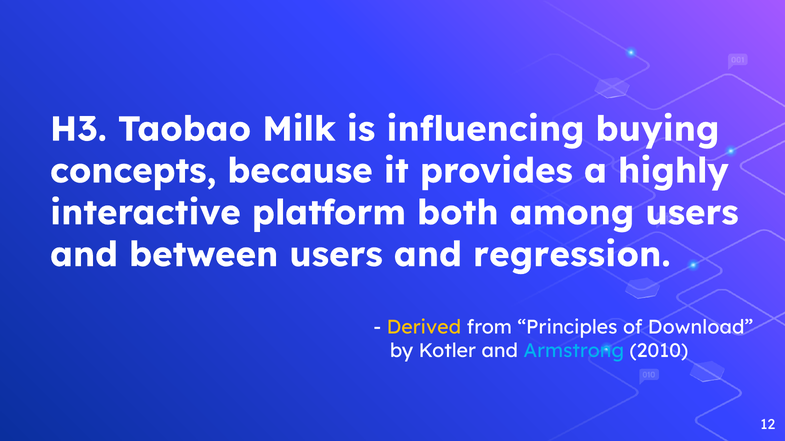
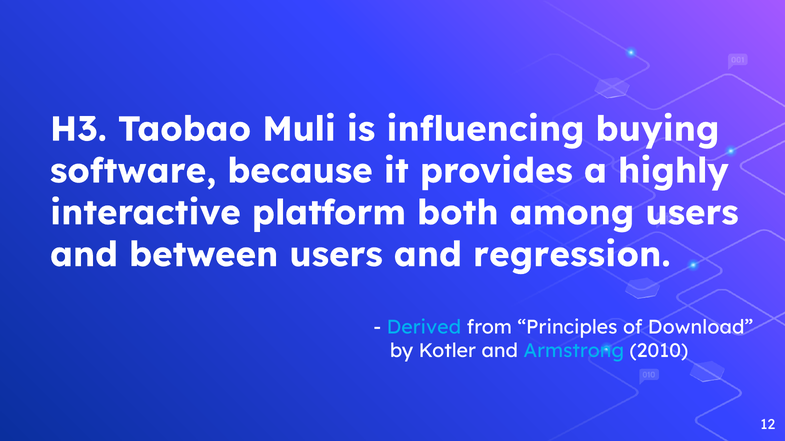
Milk: Milk -> Muli (299, 129)
concepts: concepts -> software (133, 171)
Derived colour: yellow -> light blue (424, 328)
